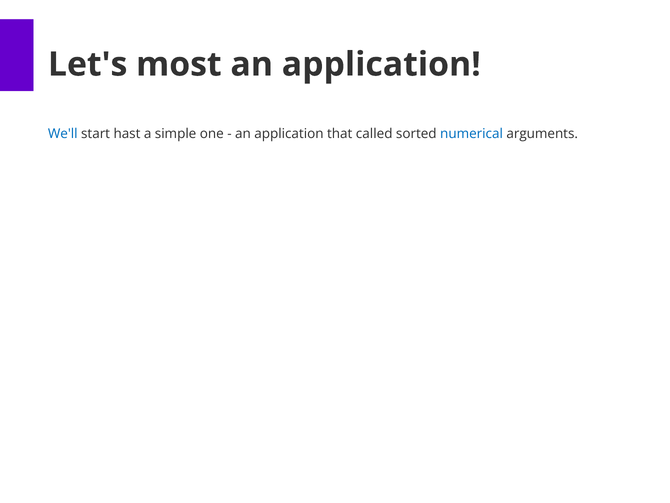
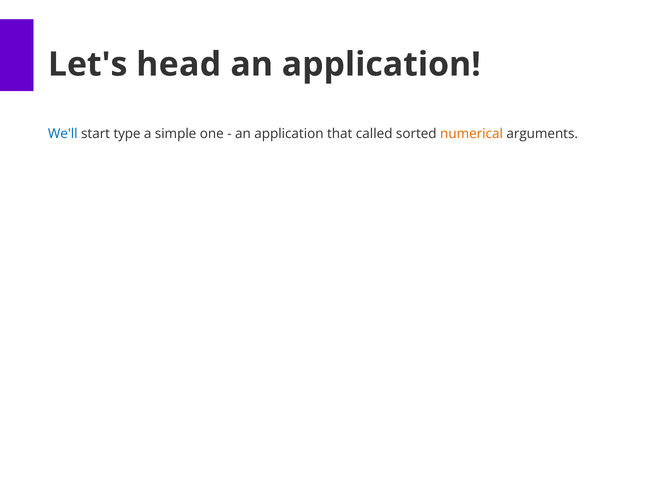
most: most -> head (179, 64)
hast: hast -> type (127, 134)
numerical colour: blue -> orange (472, 134)
